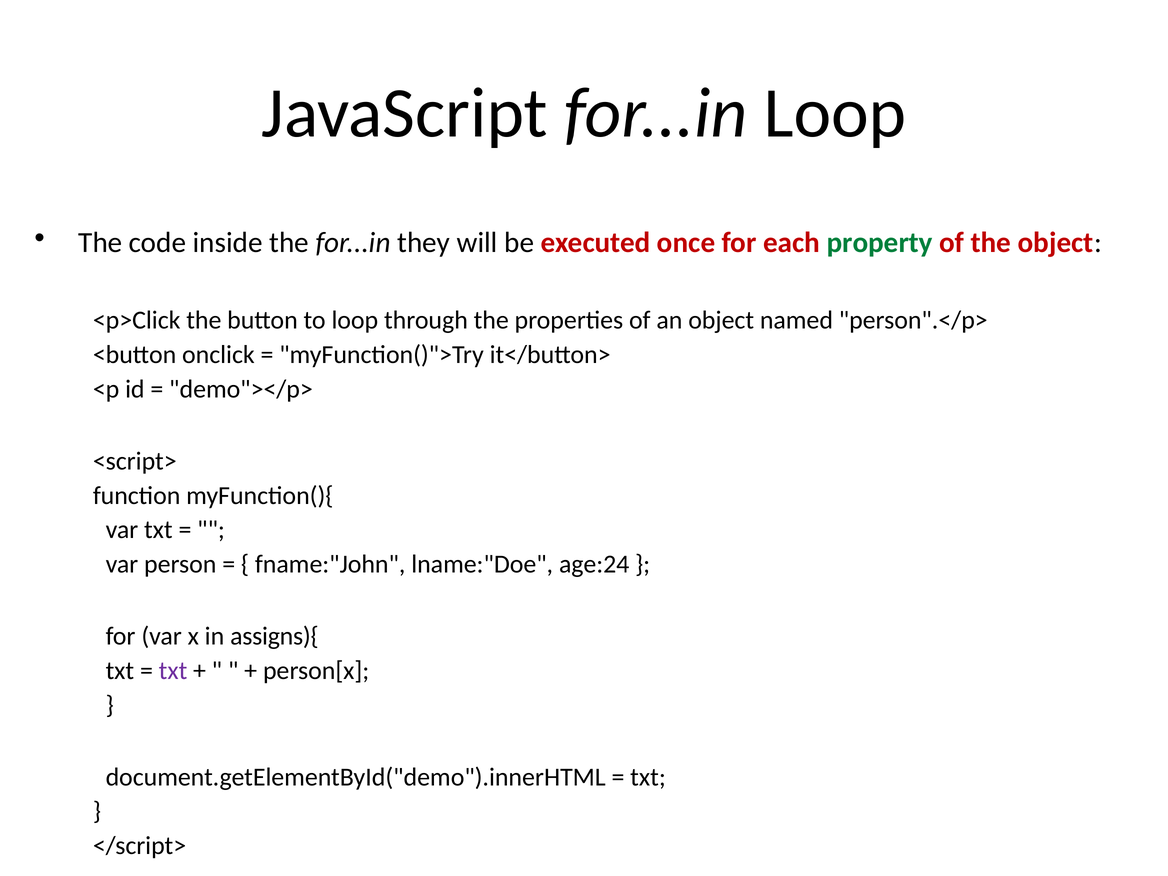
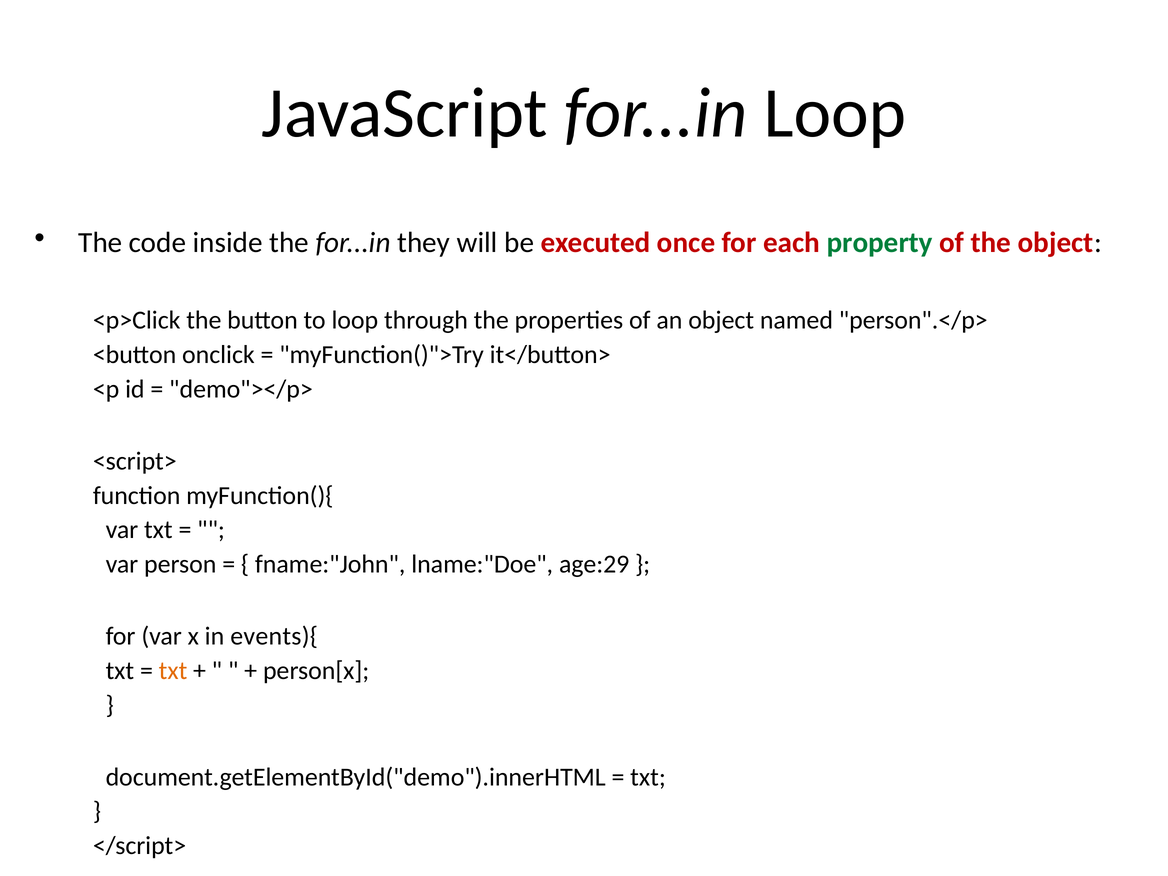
age:24: age:24 -> age:29 (594, 564)
assigns){: assigns){ -> events){ (274, 636)
txt colour: purple -> orange (173, 671)
